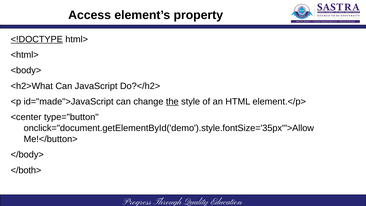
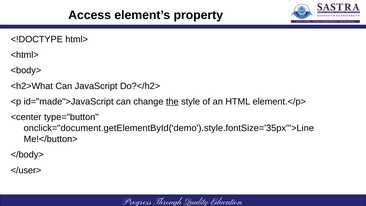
<!DOCTYPE underline: present -> none (37, 39)
onclick="document.getElementById('demo').style.fontSize='35px'">Allow: onclick="document.getElementById('demo').style.fontSize='35px'">Allow -> onclick="document.getElementById('demo').style.fontSize='35px'">Line (169, 128)
</both>: </both> -> </user> (26, 170)
